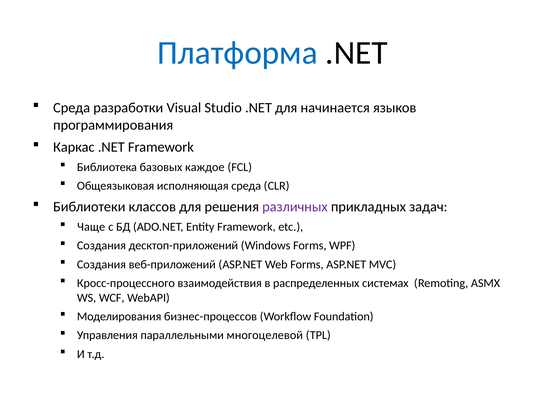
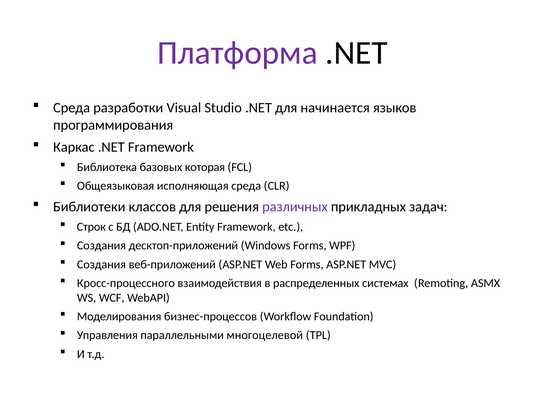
Платформа colour: blue -> purple (237, 53)
каждое: каждое -> которая (205, 167)
Чаще: Чаще -> Строк (91, 227)
